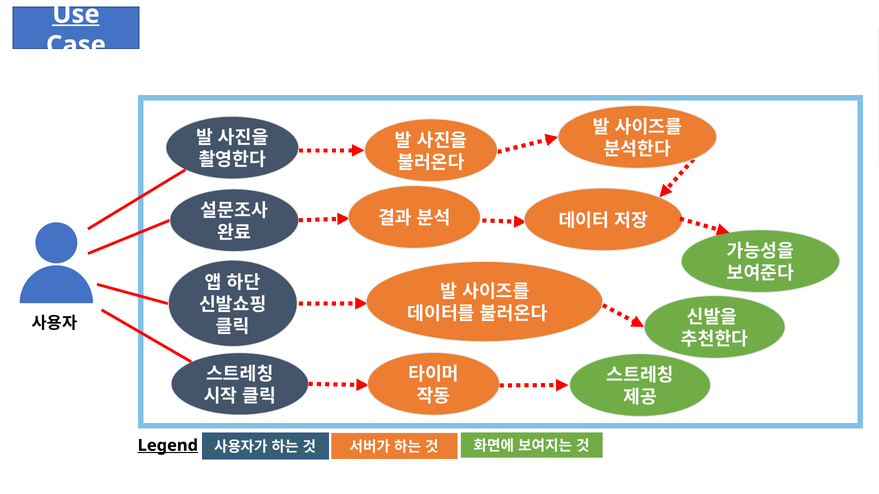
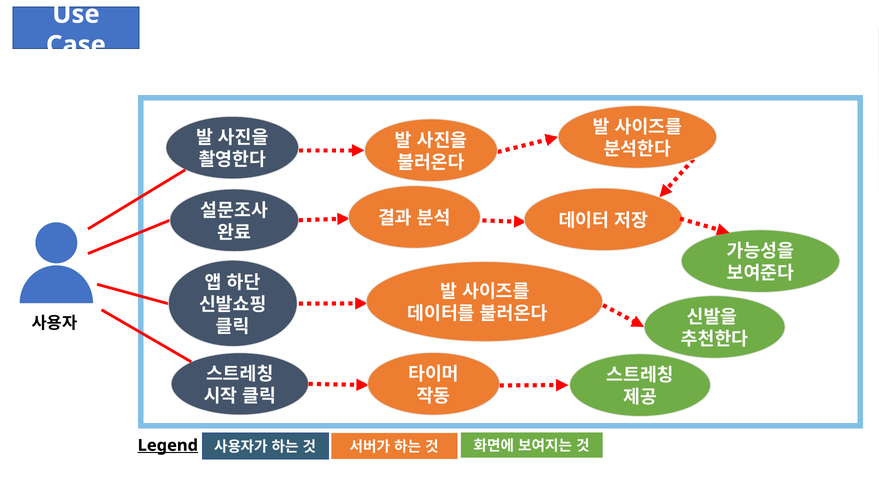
Use underline: present -> none (76, 14)
